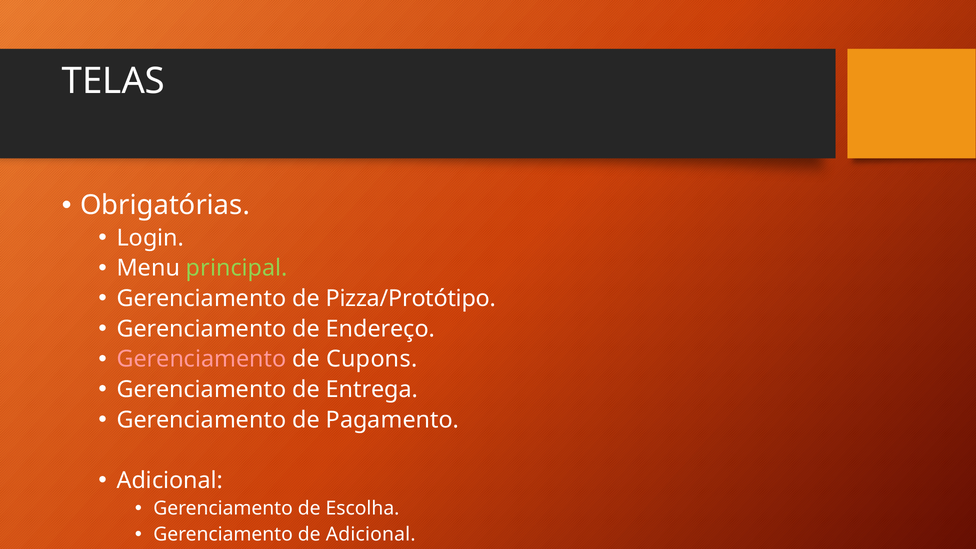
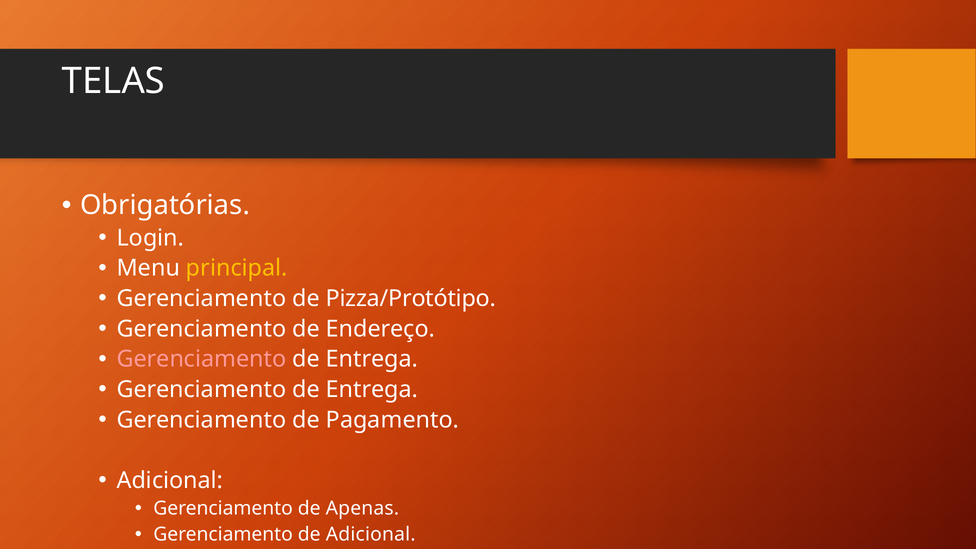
principal colour: light green -> yellow (237, 268)
Cupons: Cupons -> Entrega (372, 359)
Escolha: Escolha -> Apenas (362, 509)
